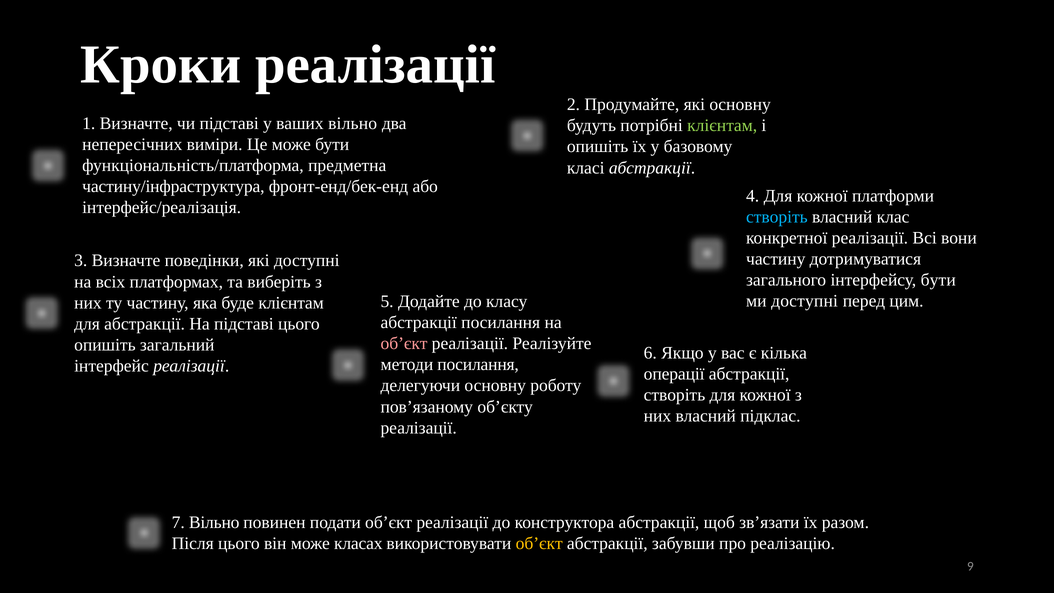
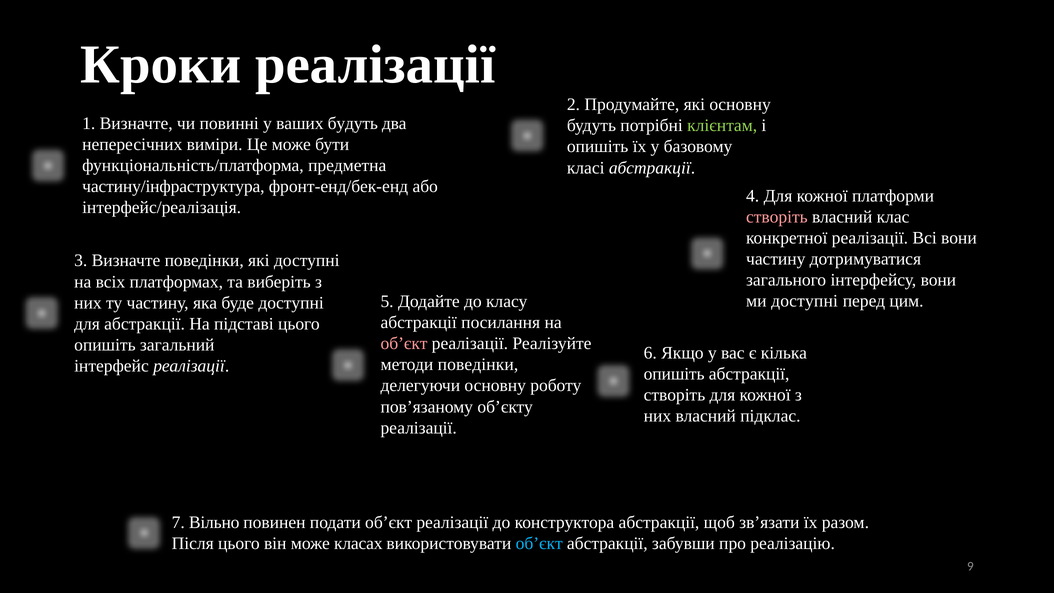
чи підставі: підставі -> повинні (229, 123)
ваших вільно: вільно -> будуть (353, 123)
створіть colour: light blue -> pink (777, 217)
інтерфейсу бути: бути -> вони (938, 280)
буде клієнтам: клієнтам -> доступні (291, 303)
методи посилання: посилання -> поведінки (478, 365)
операції: операції -> опишіть (674, 374)
об’єкт colour: yellow -> light blue (539, 543)
